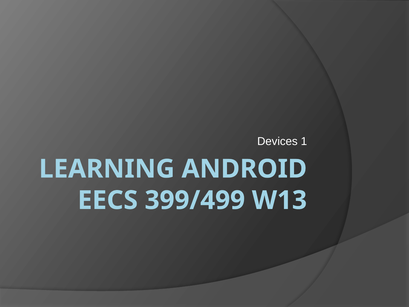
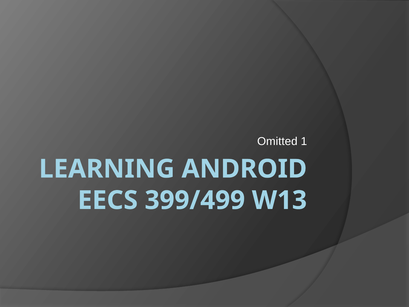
Devices: Devices -> Omitted (277, 141)
